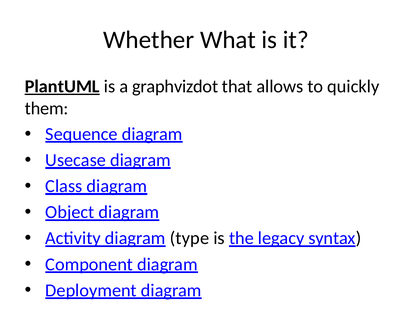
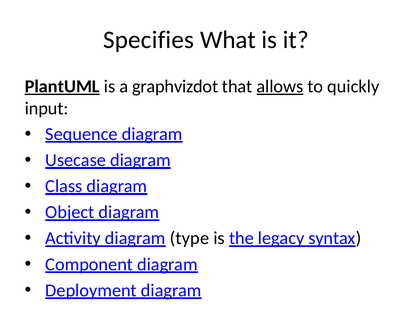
Whether: Whether -> Specifies (149, 40)
allows underline: none -> present (280, 86)
them: them -> input (47, 108)
